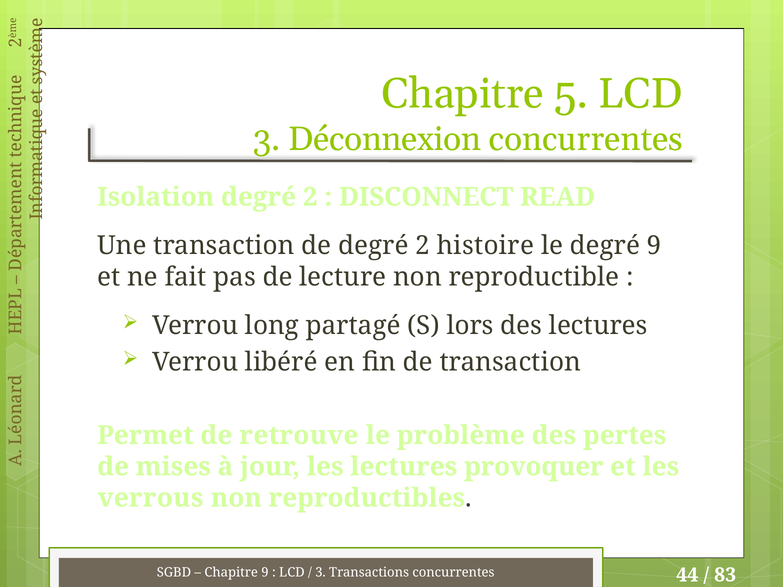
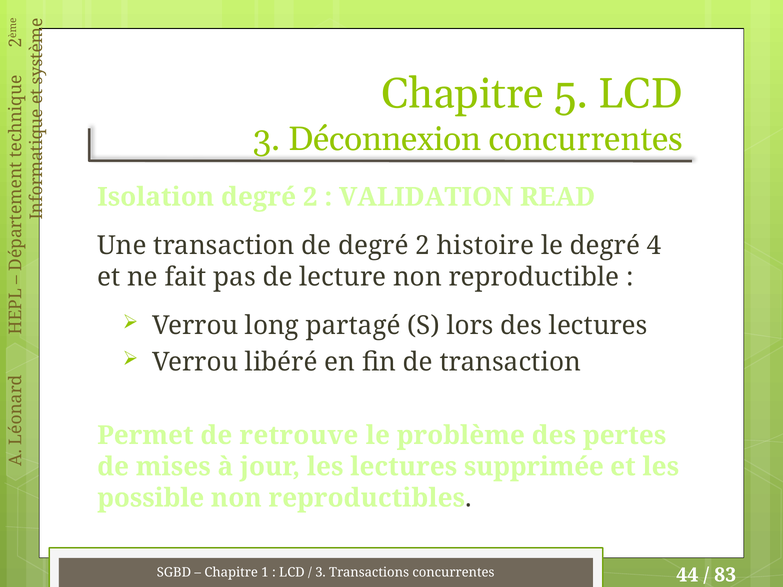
DISCONNECT: DISCONNECT -> VALIDATION (426, 197)
degré 9: 9 -> 4 (654, 246)
provoquer: provoquer -> supprimée (534, 467)
verrous: verrous -> possible (151, 498)
Chapitre 9: 9 -> 1 (265, 572)
